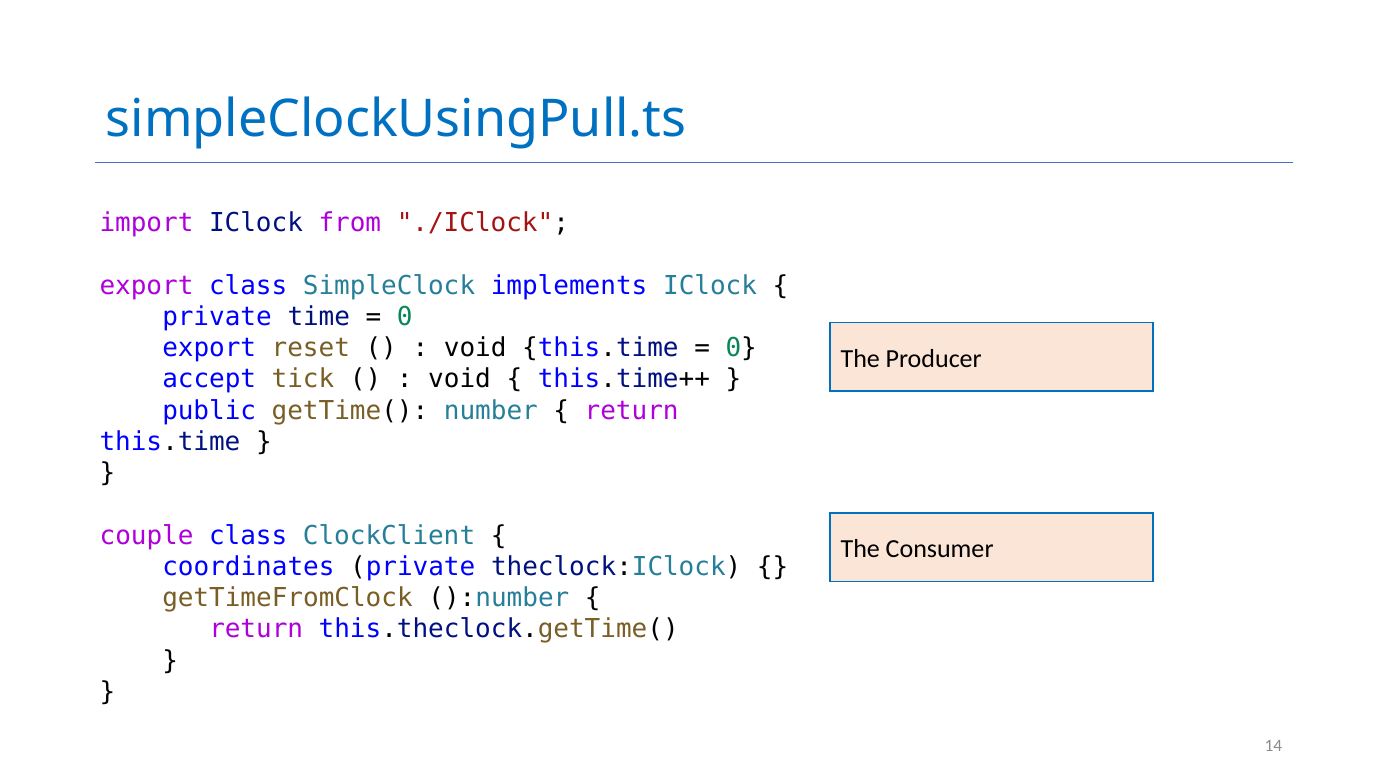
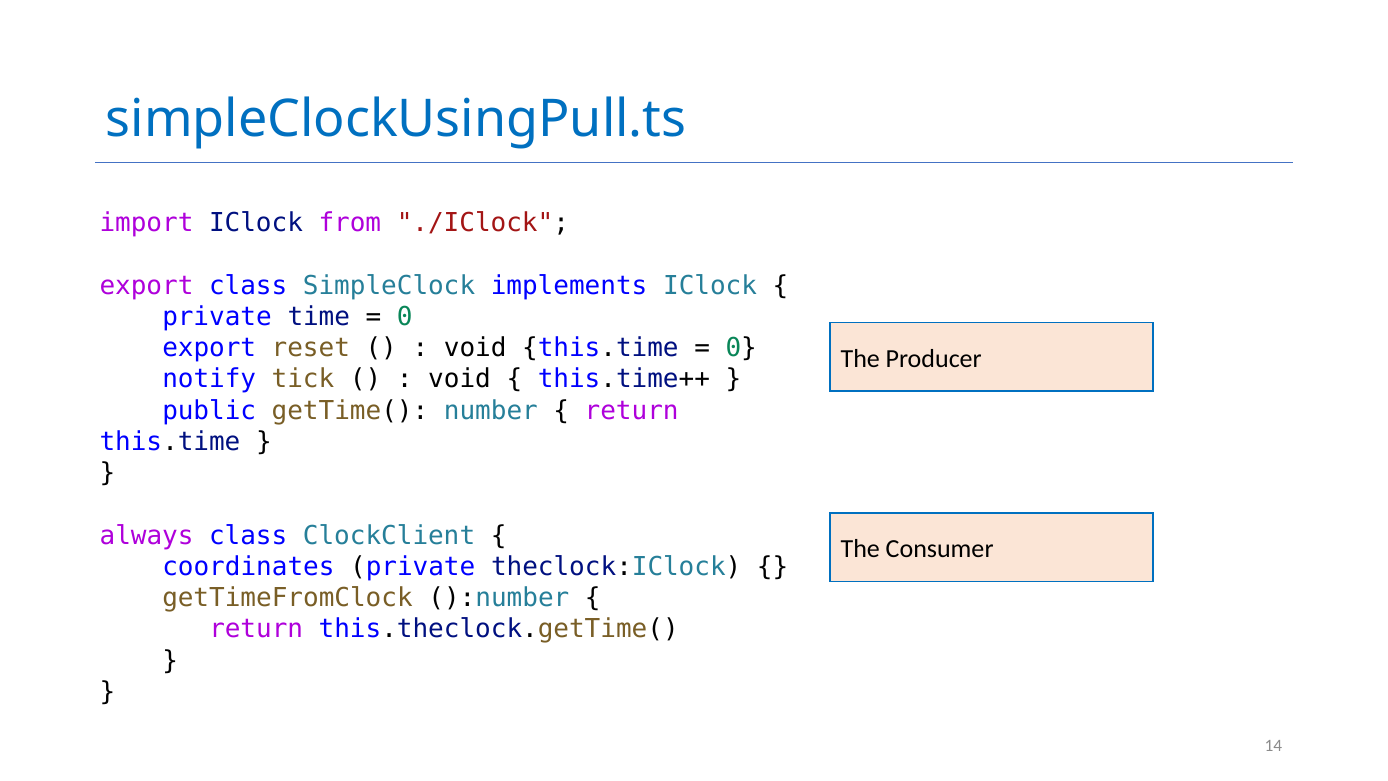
accept: accept -> notify (209, 379)
couple: couple -> always (147, 535)
